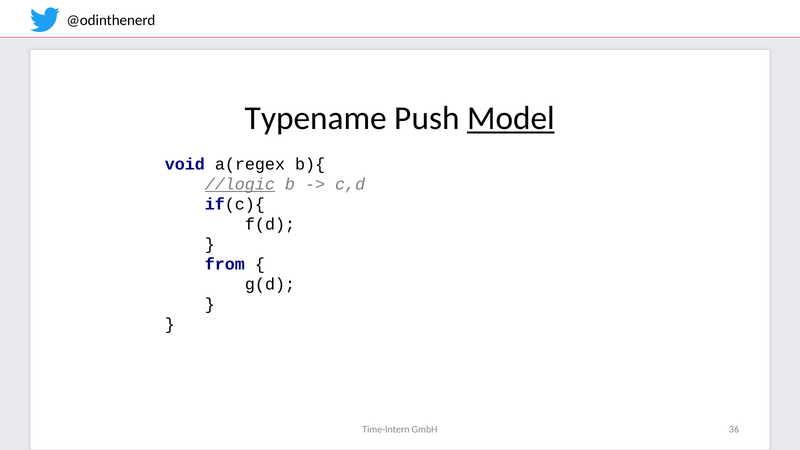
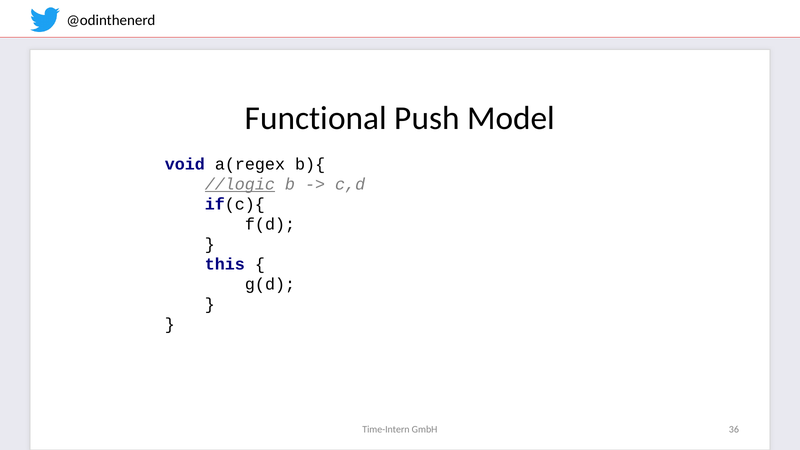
Typename: Typename -> Functional (316, 118)
Model underline: present -> none (511, 118)
from: from -> this (225, 264)
